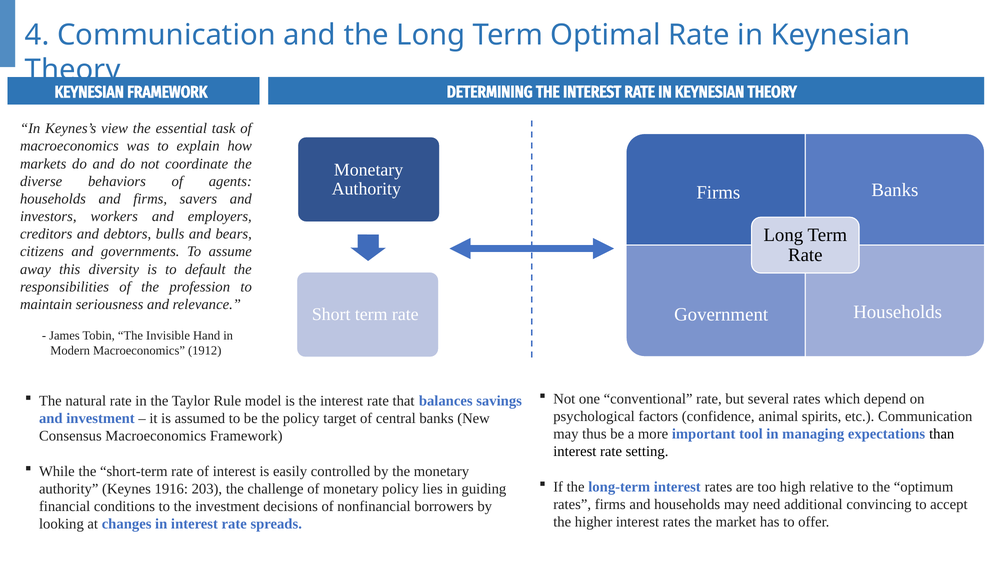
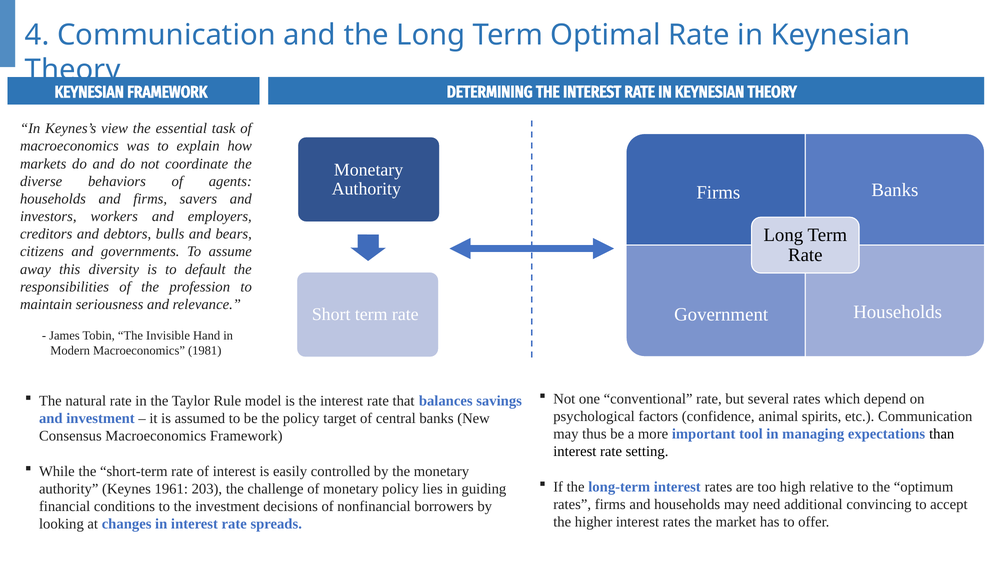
1912: 1912 -> 1981 (205, 351)
1916: 1916 -> 1961 (171, 489)
